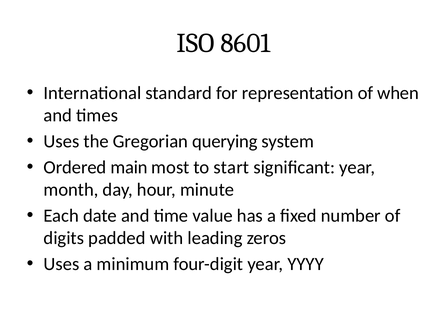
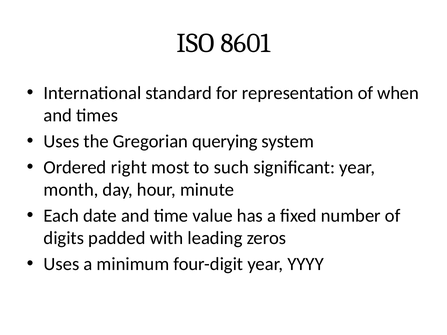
main: main -> right (129, 167)
start: start -> such (231, 167)
